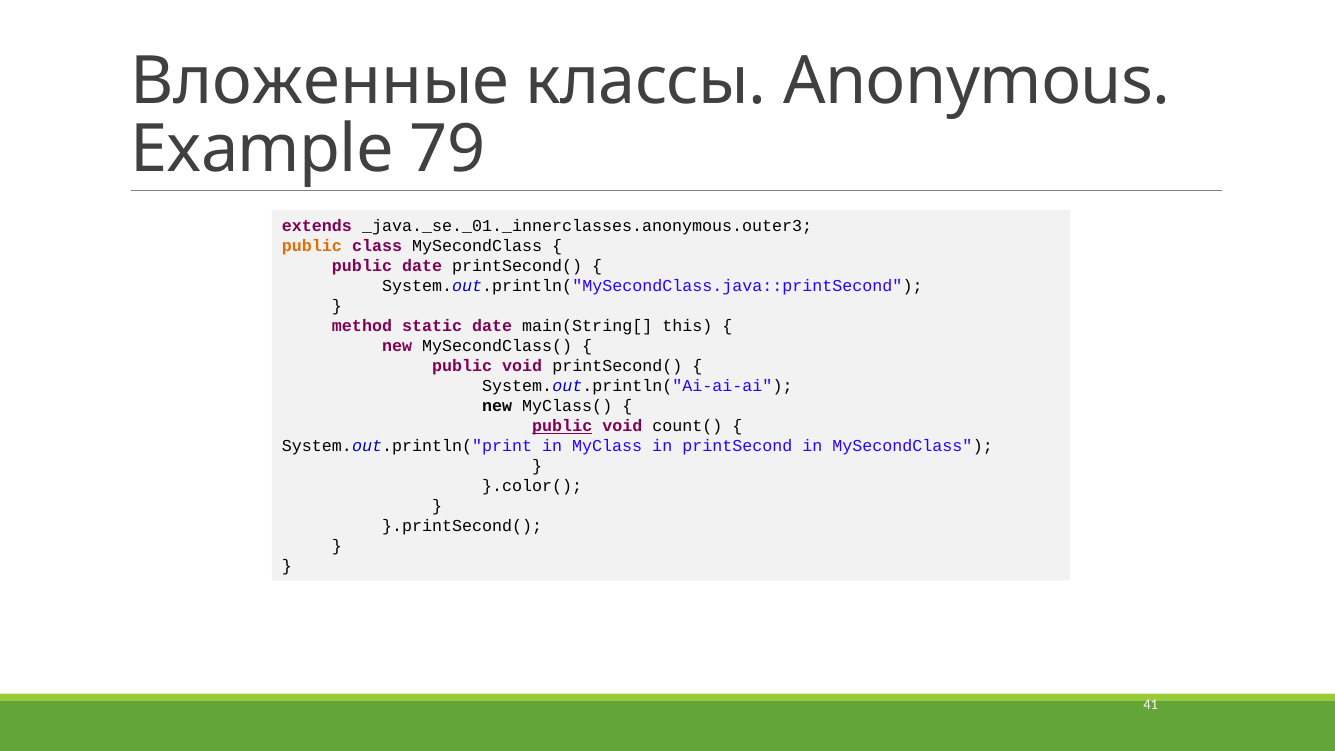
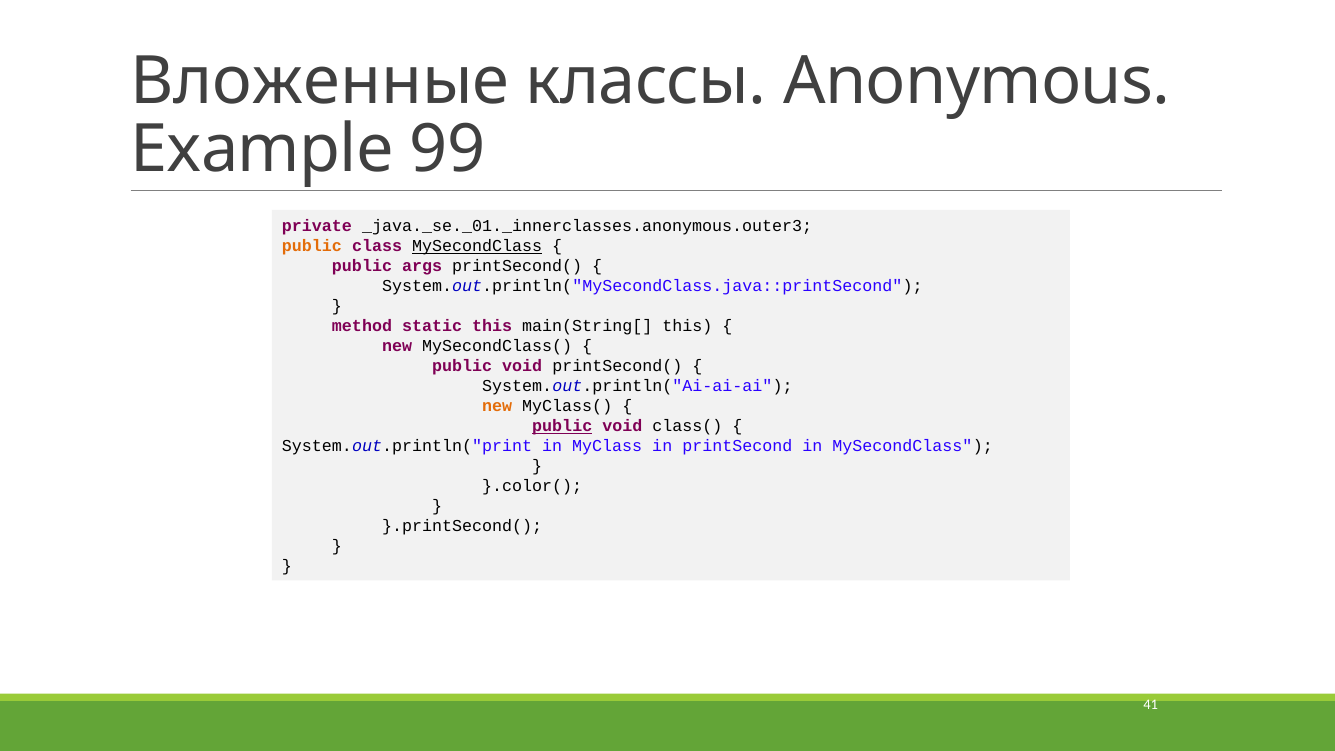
79: 79 -> 99 (448, 150)
extends: extends -> private (317, 226)
MySecondClass underline: none -> present (477, 246)
public date: date -> args (422, 266)
static date: date -> this (492, 326)
new colour: black -> orange (497, 406)
count(: count( -> class( (687, 426)
